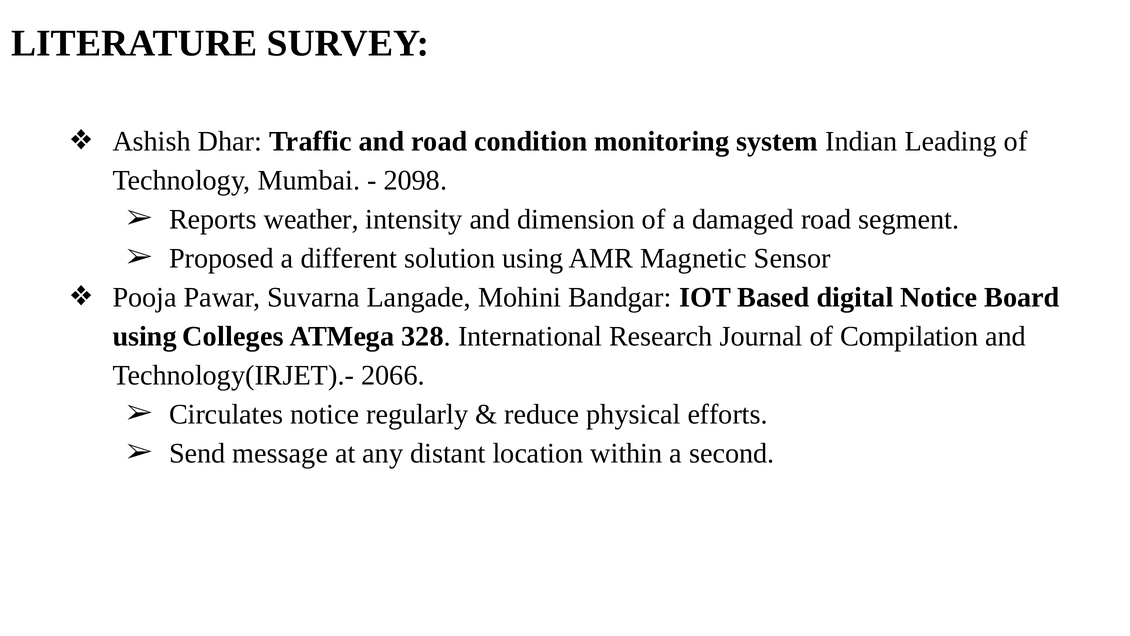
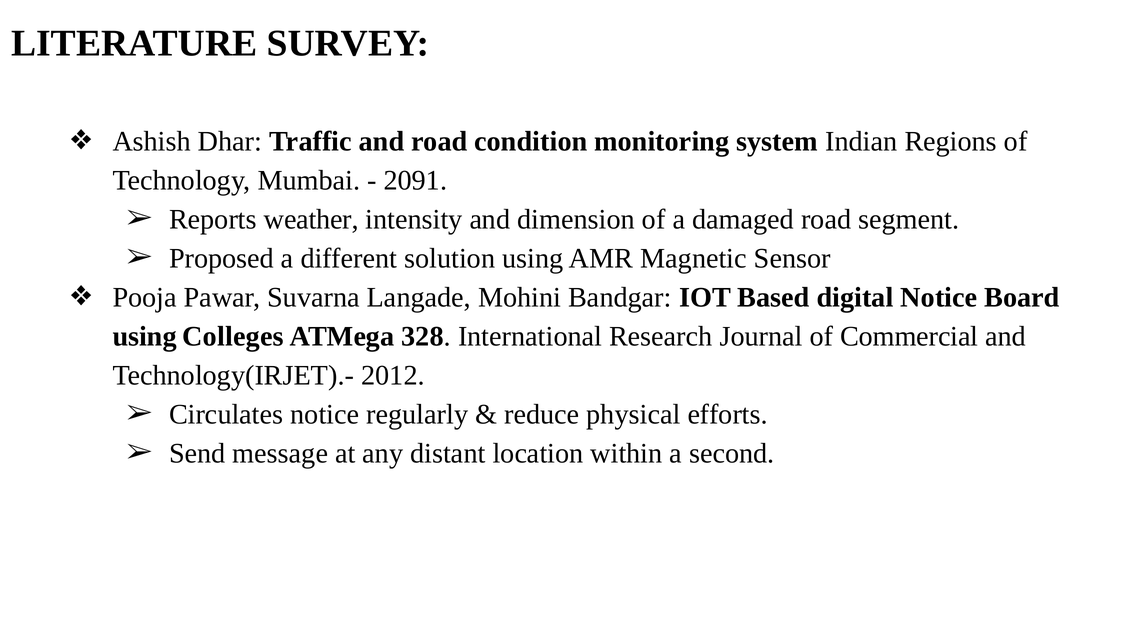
Leading: Leading -> Regions (951, 142)
2098: 2098 -> 2091 (415, 181)
Compilation: Compilation -> Commercial (909, 336)
2066: 2066 -> 2012 (393, 375)
